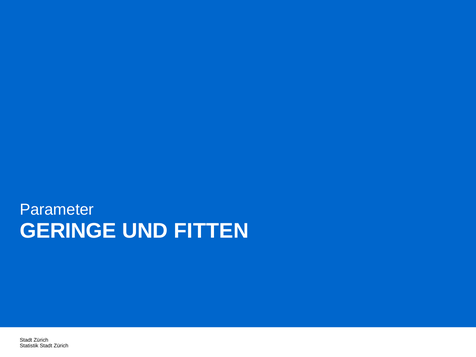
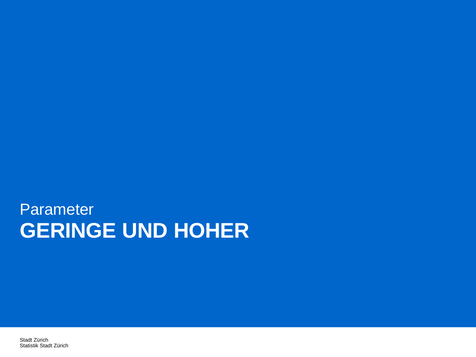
FITTEN: FITTEN -> HOHER (212, 231)
